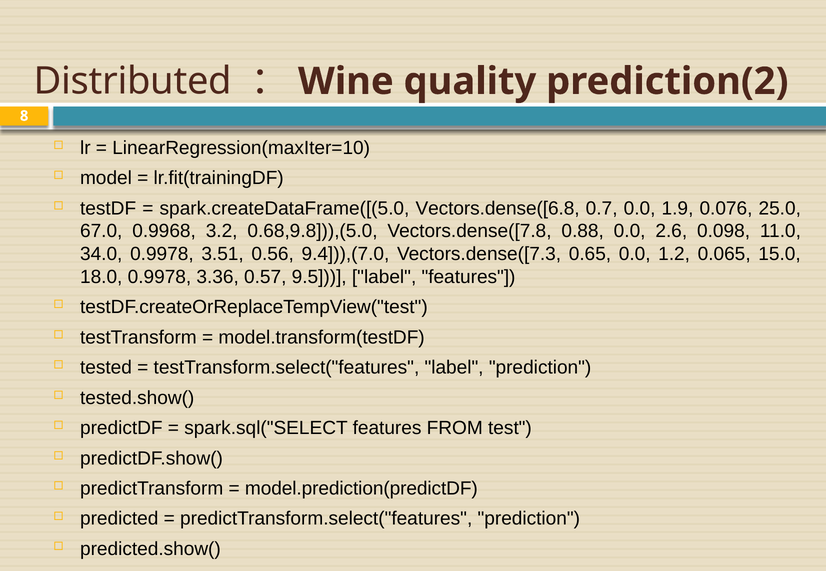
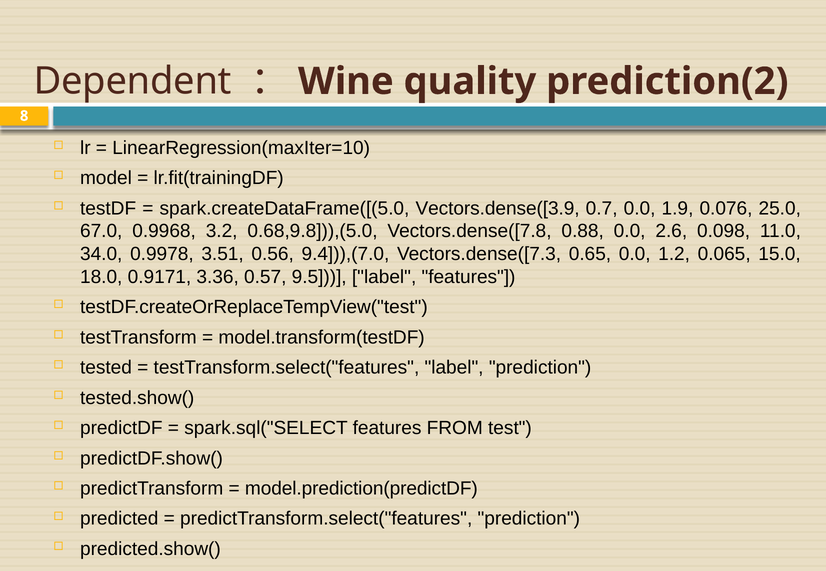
Distributed: Distributed -> Dependent (133, 81)
Vectors.dense([6.8: Vectors.dense([6.8 -> Vectors.dense([3.9 (498, 209)
18.0 0.9978: 0.9978 -> 0.9171 (159, 277)
